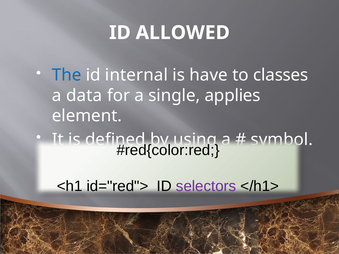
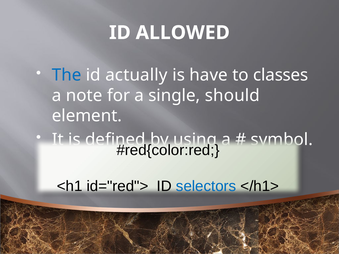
internal: internal -> actually (136, 75)
data: data -> note (84, 96)
applies: applies -> should (232, 96)
selectors colour: purple -> blue (206, 186)
